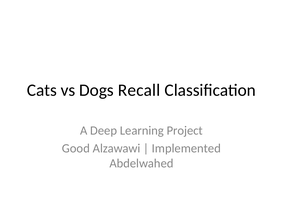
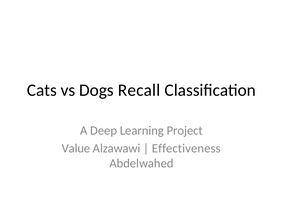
Good: Good -> Value (76, 148)
Implemented: Implemented -> Effectiveness (186, 148)
